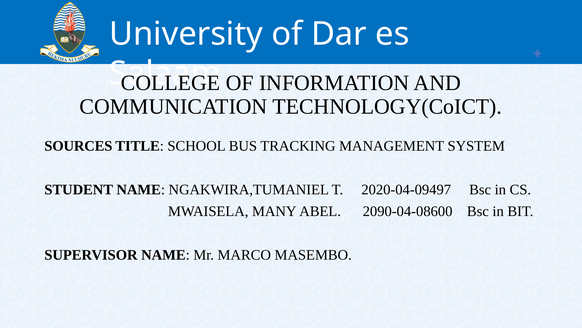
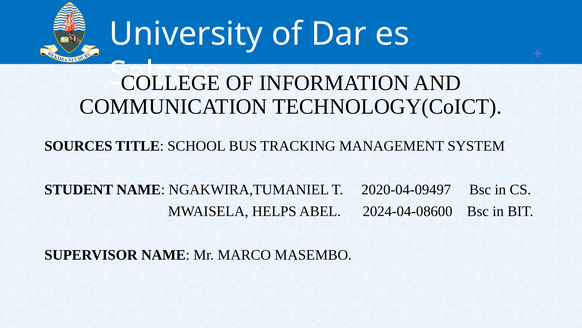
MANY: MANY -> HELPS (274, 211)
2090-04-08600: 2090-04-08600 -> 2024-04-08600 (408, 211)
